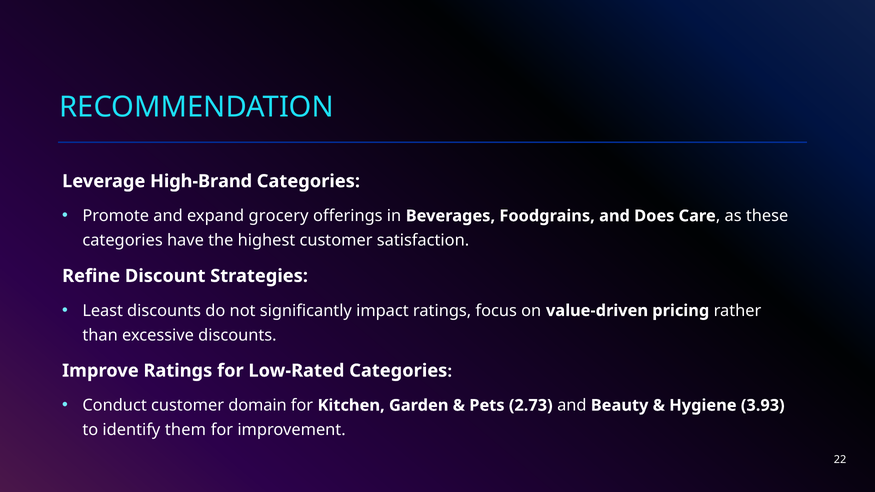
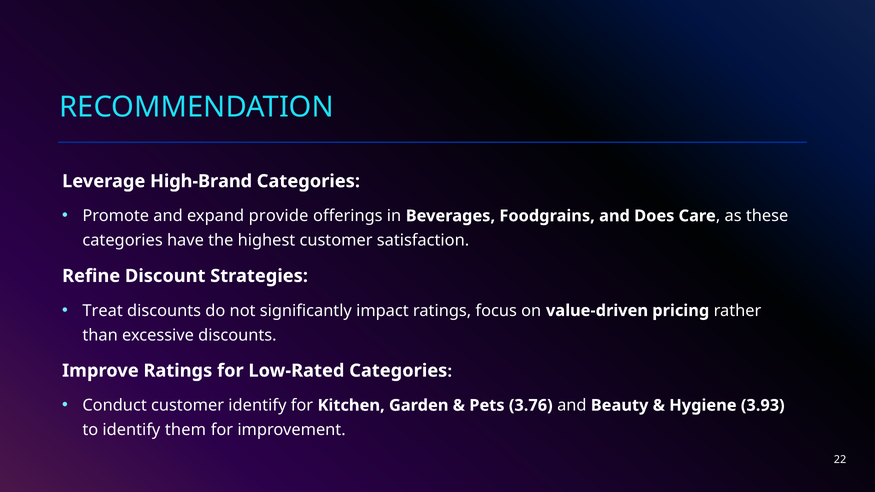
grocery: grocery -> provide (279, 216)
Least: Least -> Treat (103, 311)
customer domain: domain -> identify (257, 405)
2.73: 2.73 -> 3.76 (531, 405)
